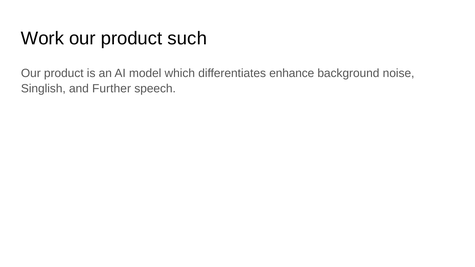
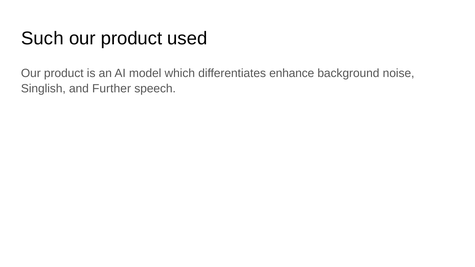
Work: Work -> Such (42, 38)
such: such -> used (187, 38)
